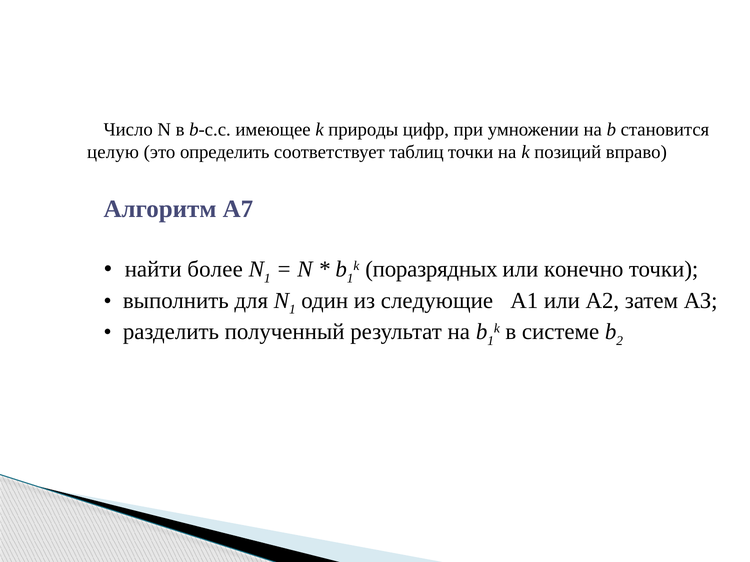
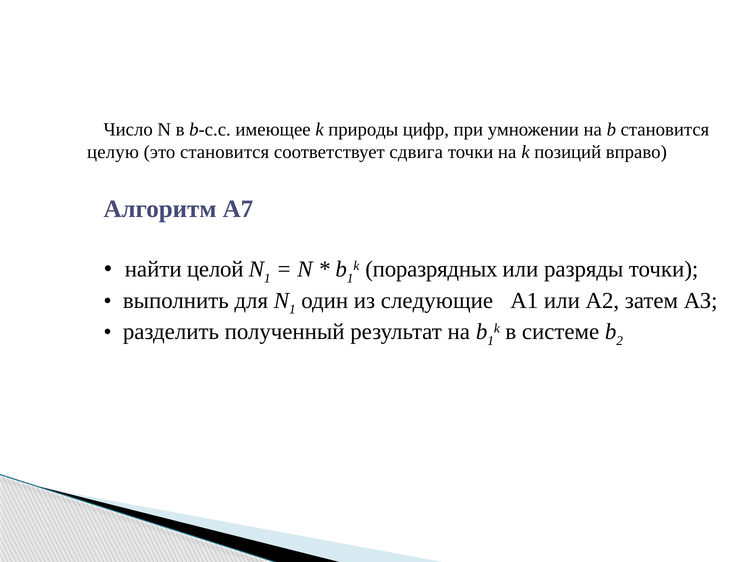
это определить: определить -> становится (225, 152)
таблиц: таблиц -> сдвига (416, 152)
более: более -> целой (215, 270)
конечно: конечно -> разряды (584, 270)
